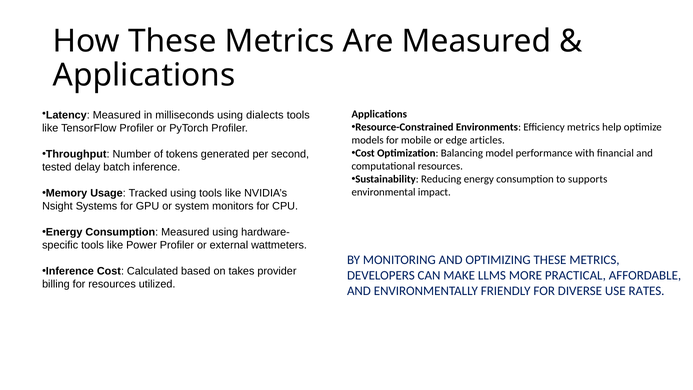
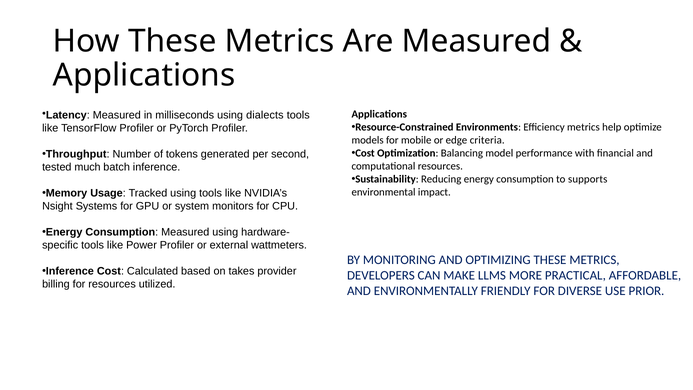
articles: articles -> criteria (487, 140)
delay: delay -> much (88, 167)
RATES: RATES -> PRIOR (646, 291)
